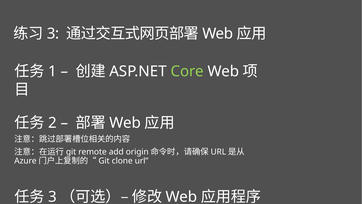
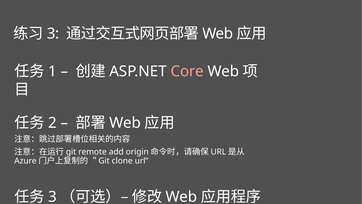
Core colour: light green -> pink (187, 71)
